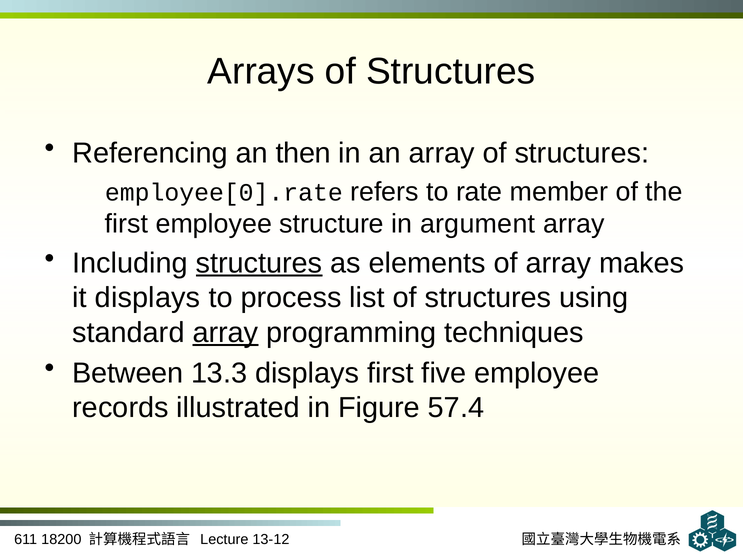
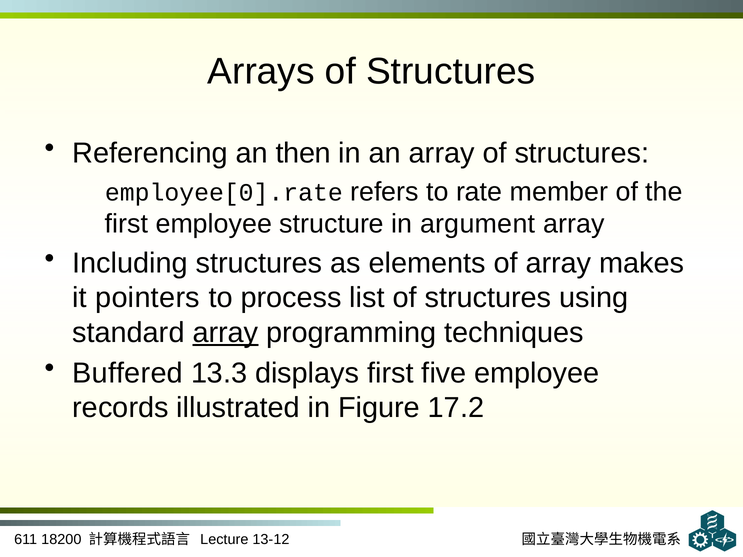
structures underline: present -> none (259, 263)
it displays: displays -> pointers (148, 298)
Between: Between -> Buffered (128, 373)
57.4: 57.4 -> 17.2 (456, 408)
